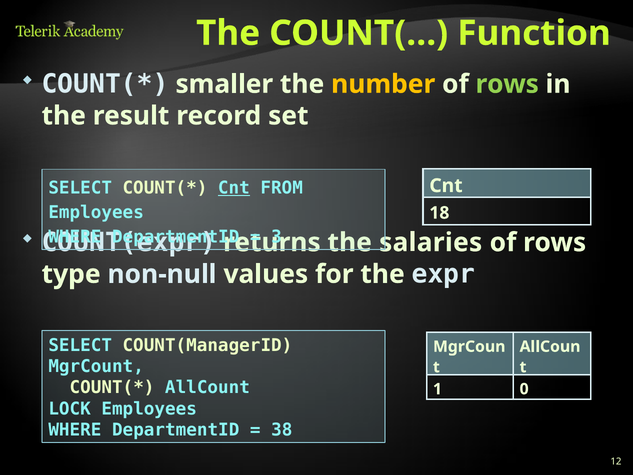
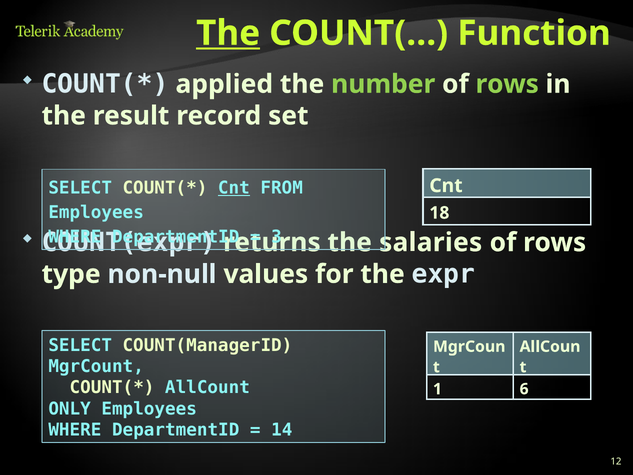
The underline: none -> present (228, 33)
smaller: smaller -> applied (224, 84)
number colour: yellow -> light green (383, 84)
0: 0 -> 6 (524, 389)
LOCK: LOCK -> ONLY (70, 409)
38: 38 -> 14 (282, 430)
